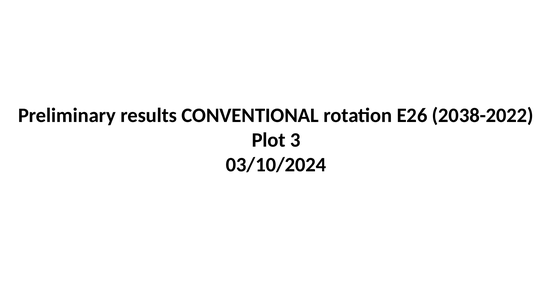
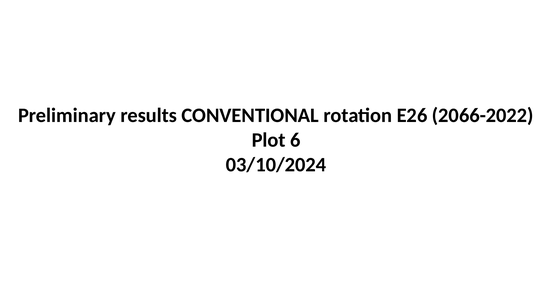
2038-2022: 2038-2022 -> 2066-2022 (483, 115)
3: 3 -> 6 (295, 140)
